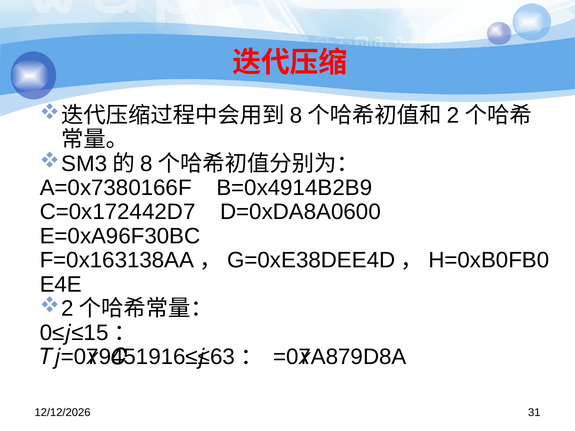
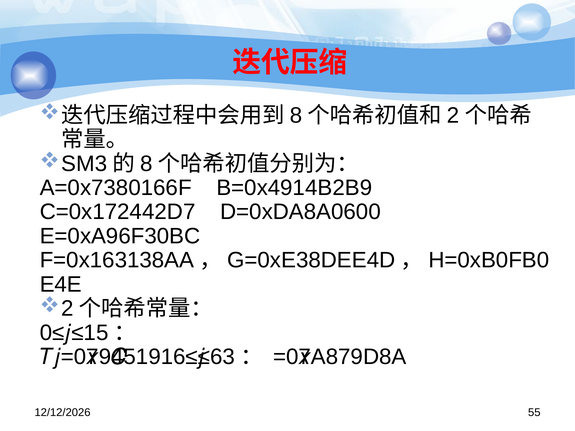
31: 31 -> 55 (534, 413)
